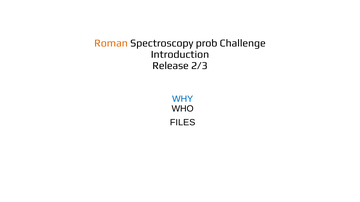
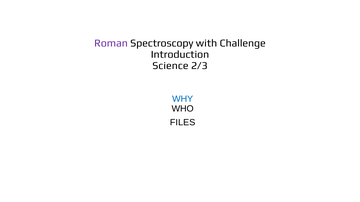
Roman colour: orange -> purple (111, 43)
prob: prob -> with (207, 43)
Release: Release -> Science (170, 66)
